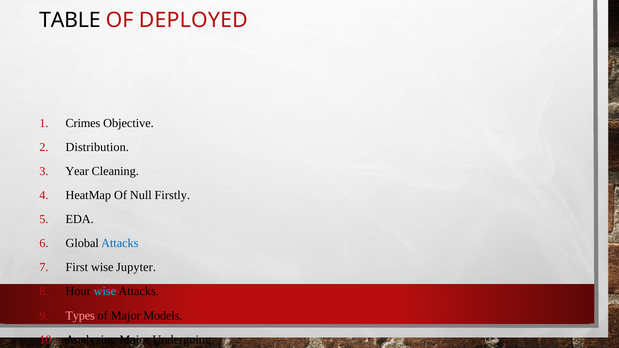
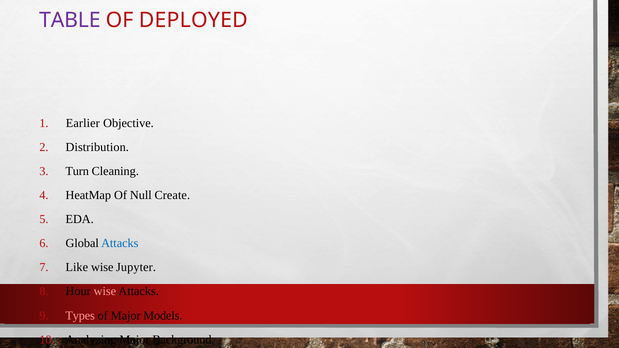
TABLE colour: black -> purple (70, 20)
Crimes: Crimes -> Earlier (83, 123)
Year: Year -> Turn (77, 171)
Firstly: Firstly -> Create (172, 195)
First: First -> Like (77, 267)
wise colour: light blue -> pink (105, 292)
Undergoing: Undergoing -> Background (183, 340)
